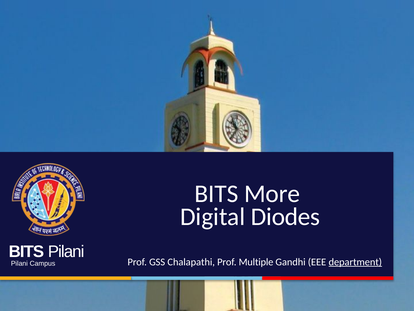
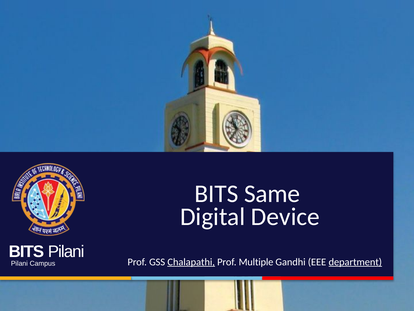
More: More -> Same (272, 194)
Diodes: Diodes -> Device (285, 217)
Chalapathi underline: none -> present (191, 262)
